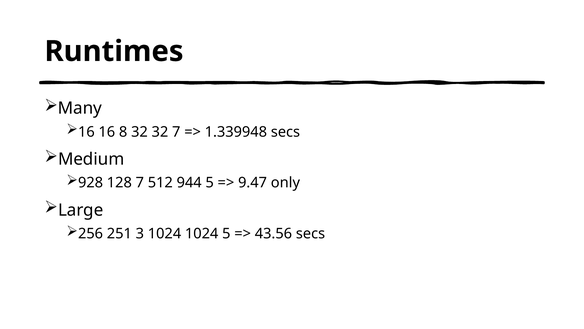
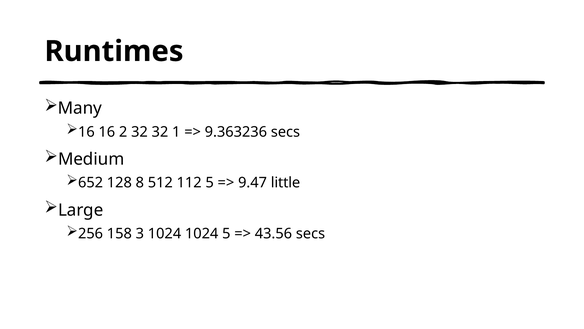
8: 8 -> 2 (123, 132)
32 7: 7 -> 1 (176, 132)
1.339948: 1.339948 -> 9.363236 (236, 132)
928: 928 -> 652 (91, 183)
128 7: 7 -> 8 (140, 183)
944: 944 -> 112 (189, 183)
only: only -> little (285, 183)
251: 251 -> 158 (119, 233)
